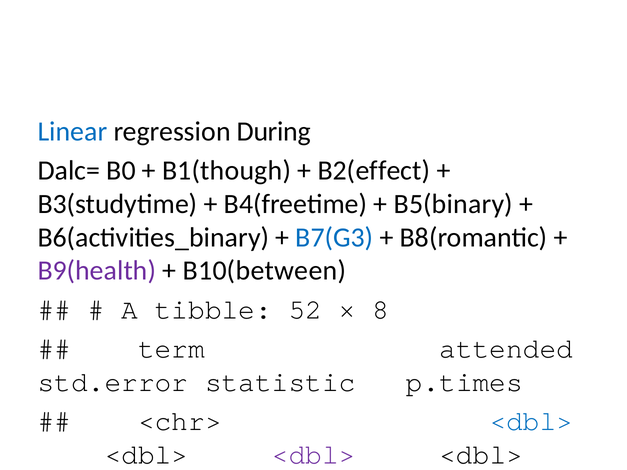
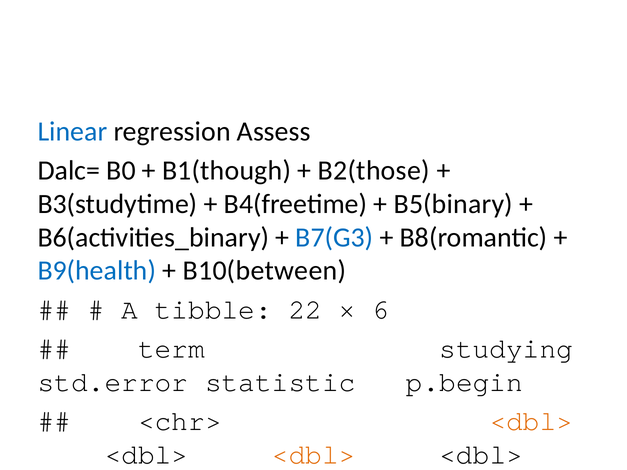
During: During -> Assess (274, 132)
B2(effect: B2(effect -> B2(those (374, 171)
B9(health colour: purple -> blue (97, 271)
52: 52 -> 22 (305, 310)
8: 8 -> 6 (381, 310)
attended: attended -> studying (506, 349)
p.times: p.times -> p.begin (464, 382)
<dbl> colour: blue -> orange (531, 421)
<dbl> colour: purple -> orange (314, 455)
